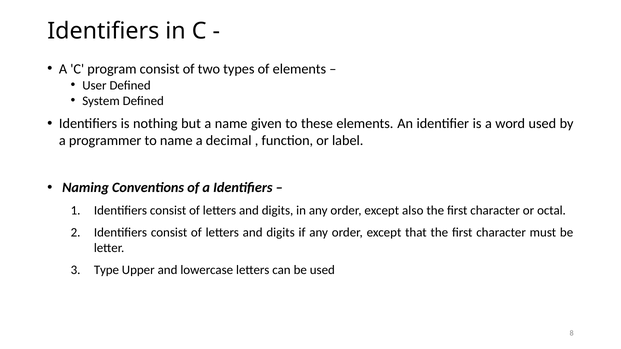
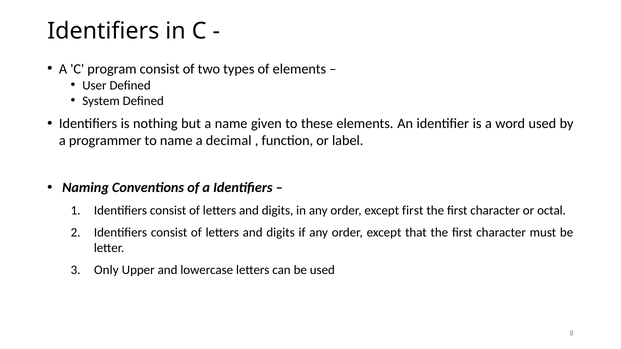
except also: also -> first (413, 211)
Type: Type -> Only (106, 270)
